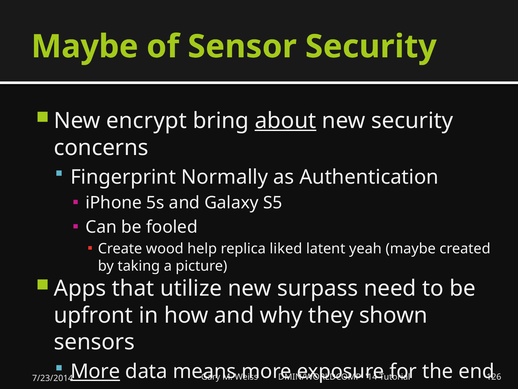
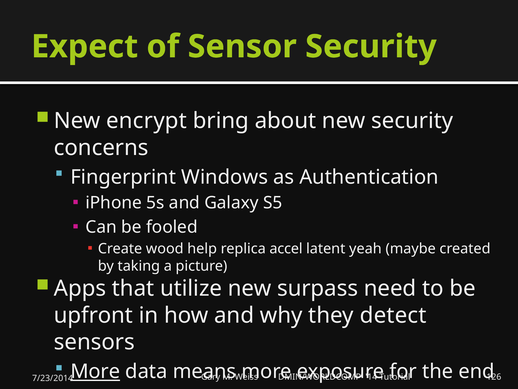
Maybe: Maybe -> Expect (85, 47)
about underline: present -> none (285, 121)
Normally: Normally -> Windows (225, 177)
liked: liked -> accel (286, 248)
shown: shown -> detect (393, 315)
